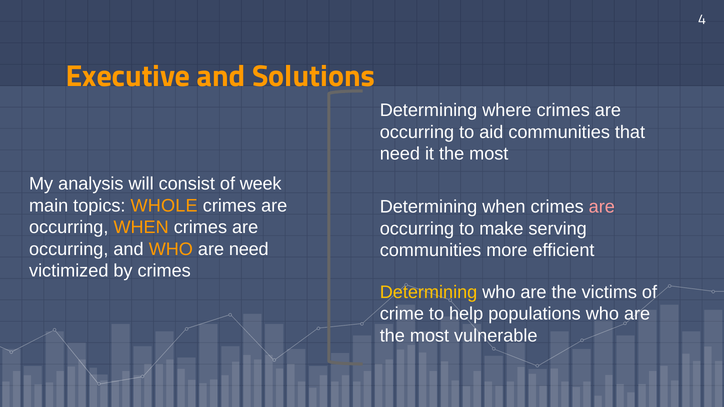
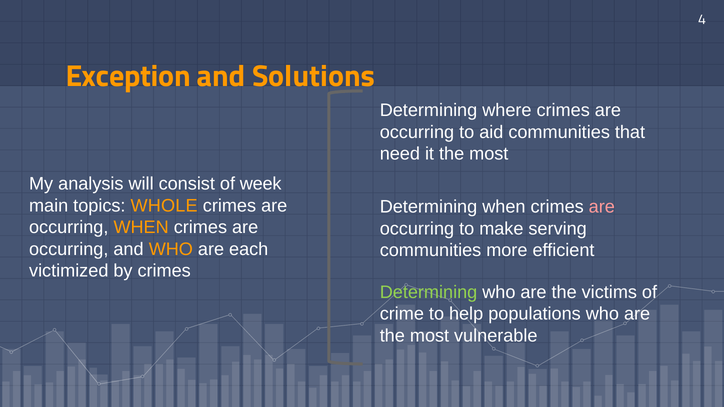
Executive: Executive -> Exception (128, 76)
are need: need -> each (249, 249)
Determining colour: yellow -> light green (429, 292)
